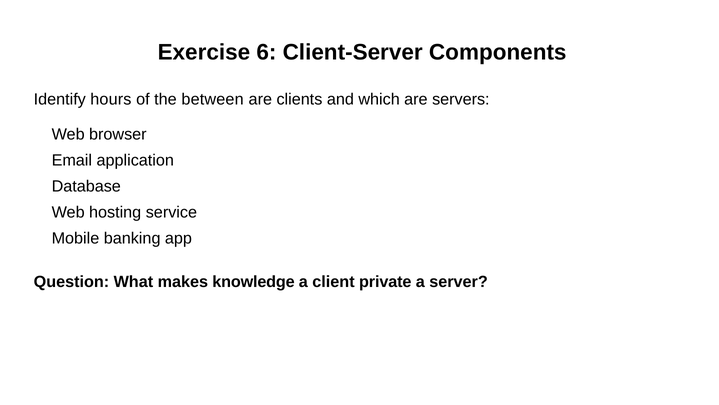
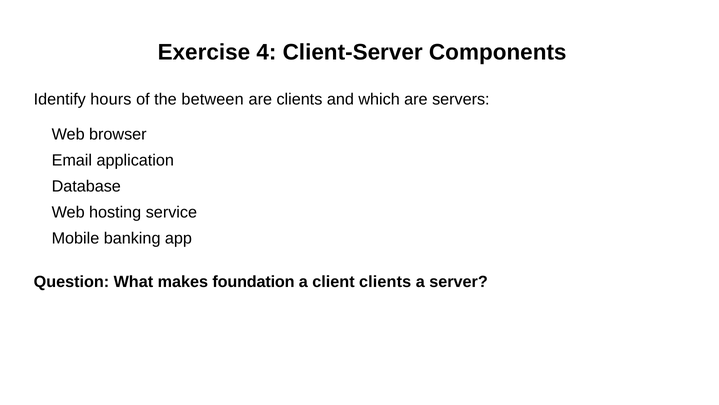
6: 6 -> 4 (266, 52)
knowledge: knowledge -> foundation (254, 282)
client private: private -> clients (385, 282)
